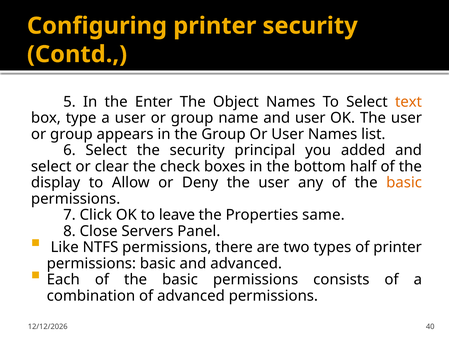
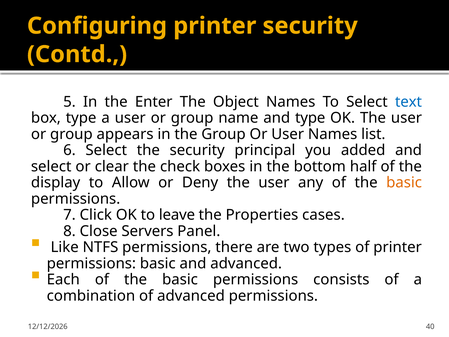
text colour: orange -> blue (408, 102)
and user: user -> type (310, 118)
same: same -> cases (323, 215)
